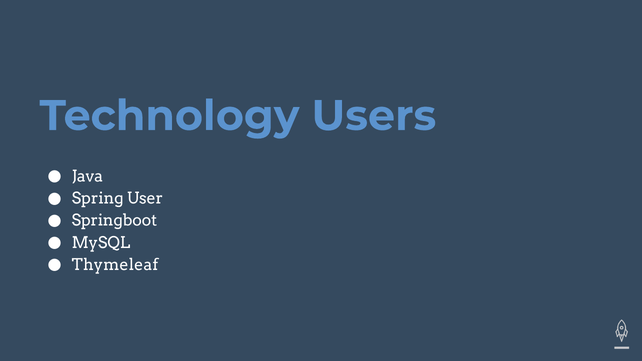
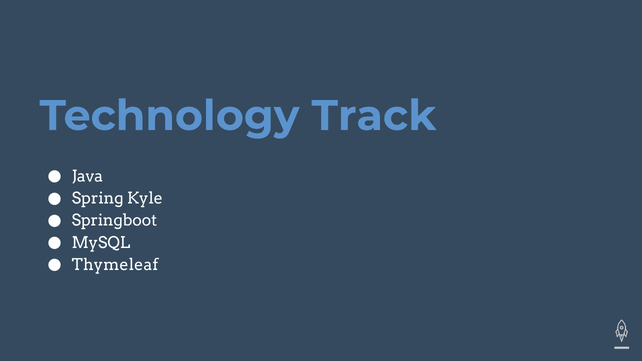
Users: Users -> Track (374, 116)
User: User -> Kyle (145, 199)
